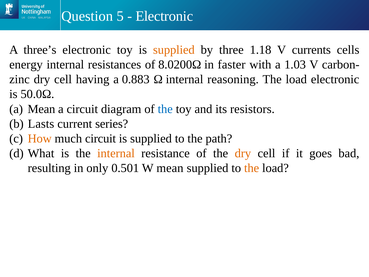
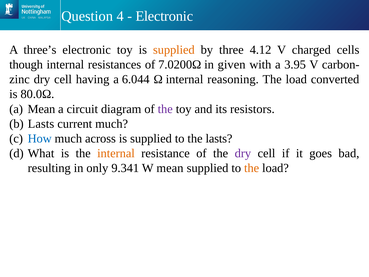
5: 5 -> 4 (120, 16)
1.18: 1.18 -> 4.12 (261, 50)
currents: currents -> charged (311, 50)
energy: energy -> though (26, 65)
8.0200Ω: 8.0200Ω -> 7.0200Ω (180, 65)
faster: faster -> given (232, 65)
1.03: 1.03 -> 3.95 (295, 65)
0.883: 0.883 -> 6.044 (136, 79)
load electronic: electronic -> converted (335, 79)
50.0Ω: 50.0Ω -> 80.0Ω (37, 94)
the colour: blue -> purple (165, 109)
current series: series -> much (112, 124)
How colour: orange -> blue (40, 138)
much circuit: circuit -> across (100, 138)
the path: path -> lasts (219, 138)
dry colour: orange -> purple (243, 153)
0.501: 0.501 -> 9.341 (125, 168)
